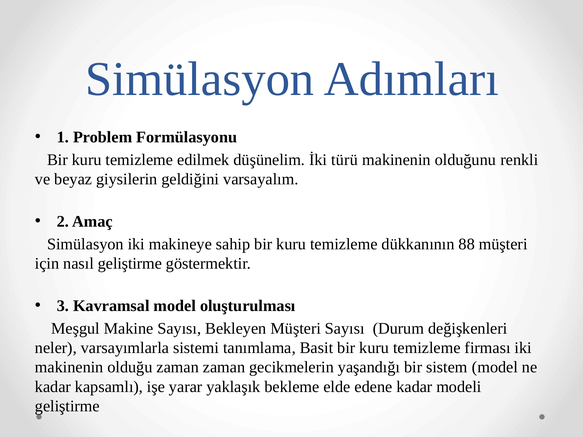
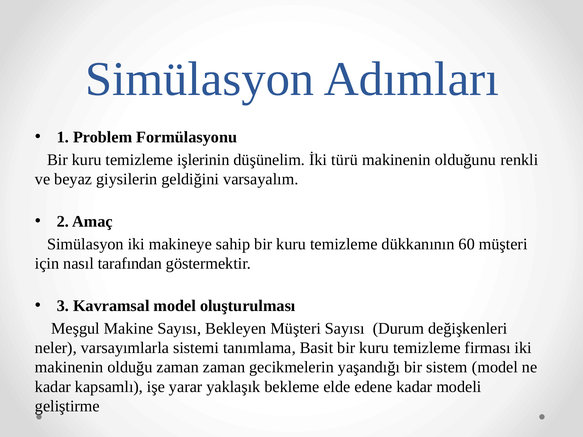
edilmek: edilmek -> işlerinin (203, 160)
88: 88 -> 60 (467, 244)
nasıl geliştirme: geliştirme -> tarafından (130, 264)
